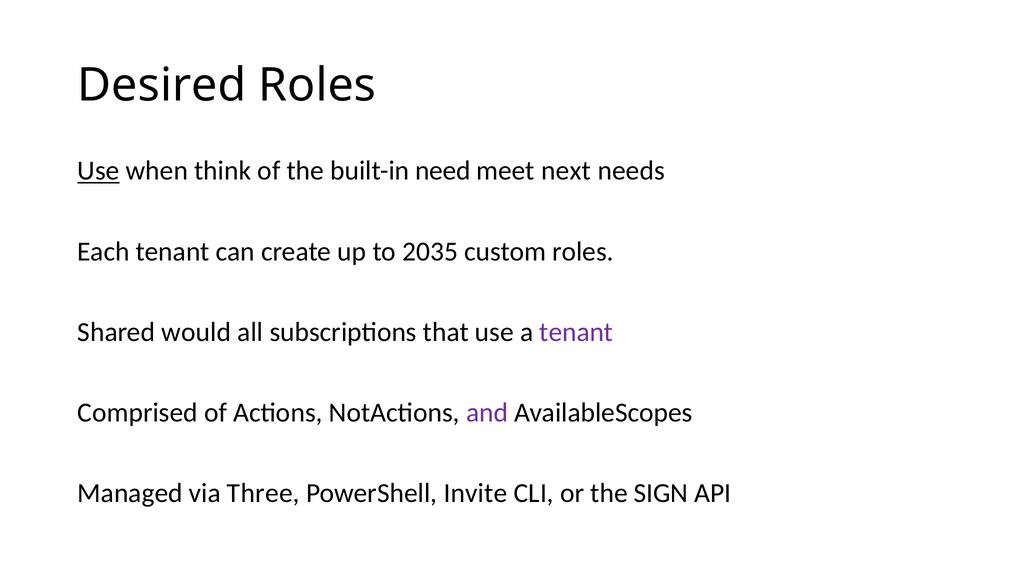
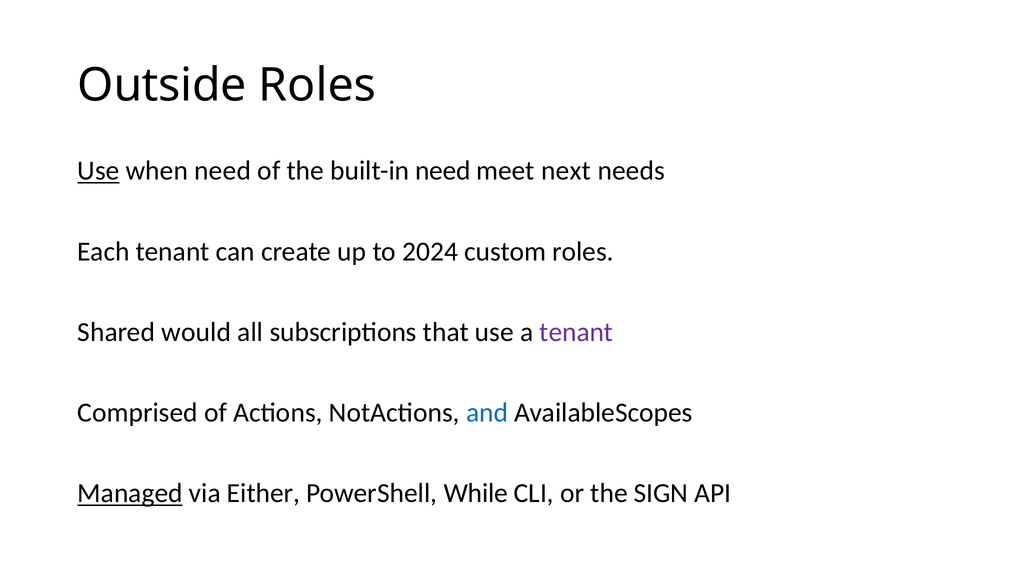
Desired: Desired -> Outside (162, 85)
when think: think -> need (223, 171)
2035: 2035 -> 2024 (430, 251)
and colour: purple -> blue (487, 412)
Managed underline: none -> present (130, 493)
Three: Three -> Either (264, 493)
Invite: Invite -> While (476, 493)
